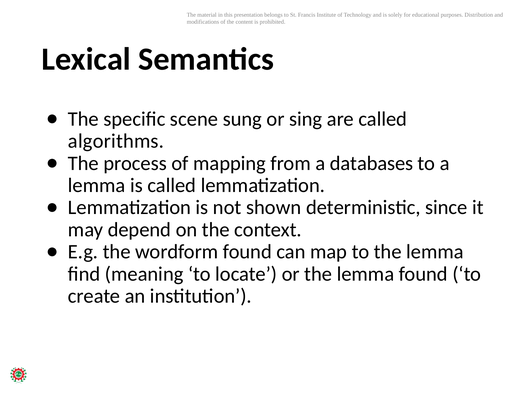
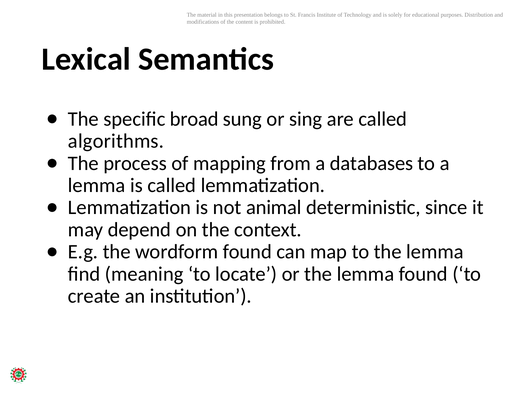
scene: scene -> broad (194, 119)
shown: shown -> animal (274, 208)
